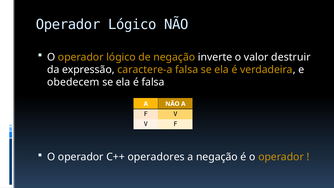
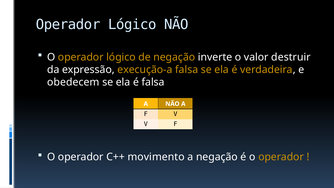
caractere-a: caractere-a -> execução-a (145, 70)
operadores: operadores -> movimento (156, 157)
